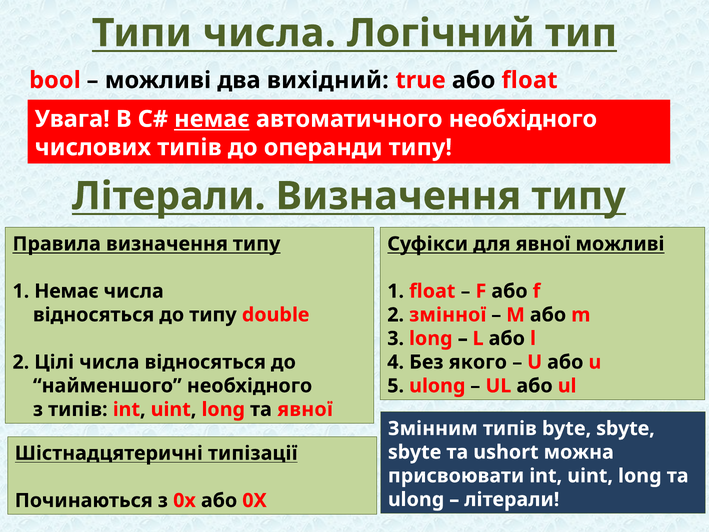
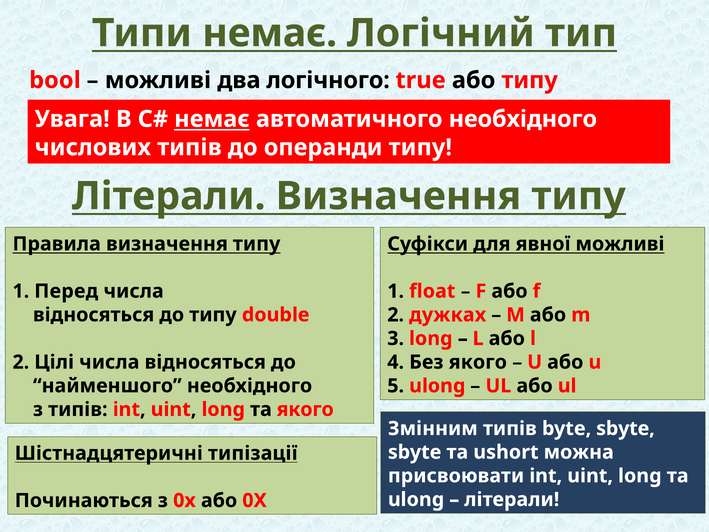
Типи числа: числа -> немає (270, 33)
вихідний: вихідний -> логічного (328, 80)
або float: float -> типу (530, 80)
1 Немає: Немає -> Перед (66, 291)
змінної: змінної -> дужках (448, 315)
та явної: явної -> якого (305, 409)
